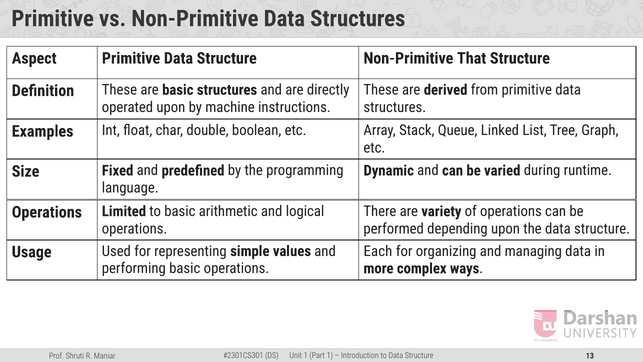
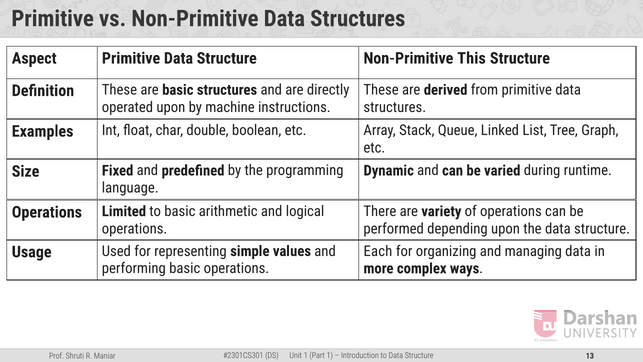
That: That -> This (472, 58)
